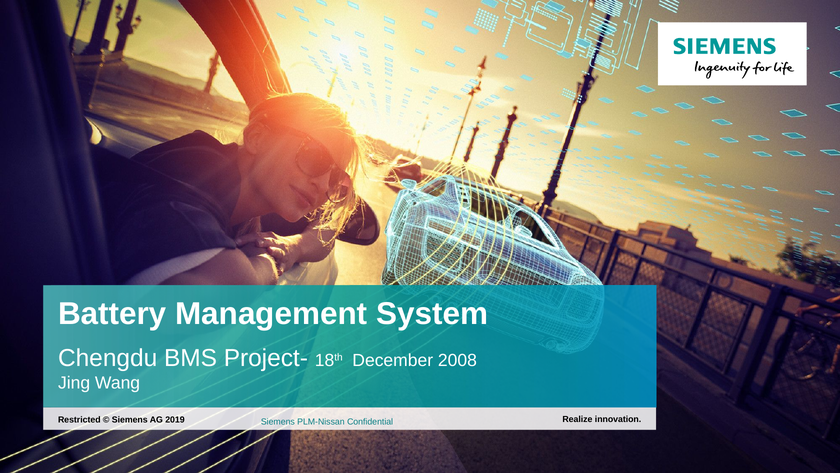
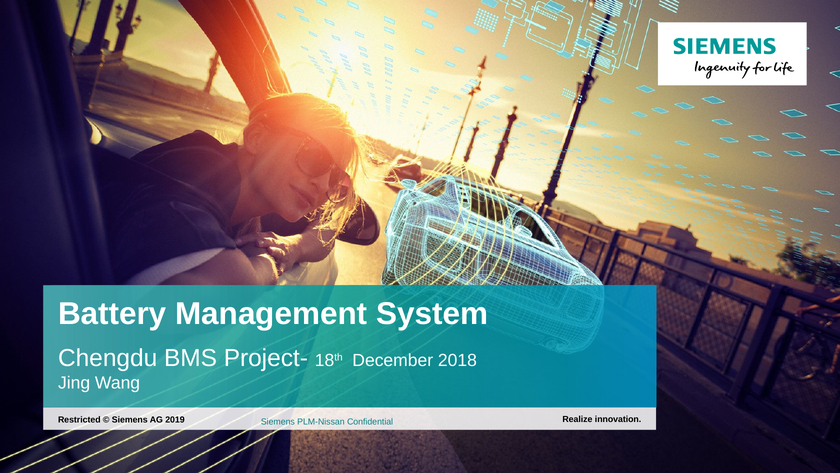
2008: 2008 -> 2018 (457, 360)
